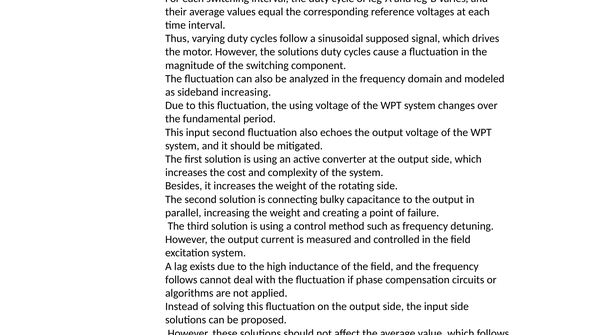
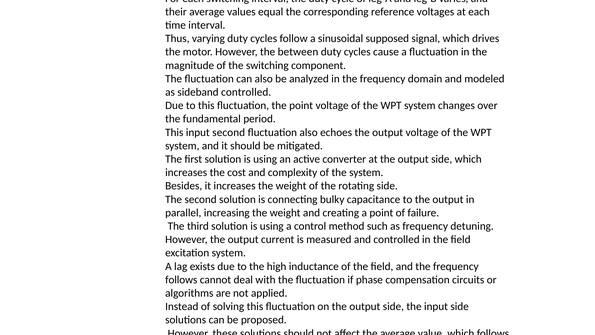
the solutions: solutions -> between (298, 52)
sideband increasing: increasing -> controlled (246, 92)
the using: using -> point (301, 105)
